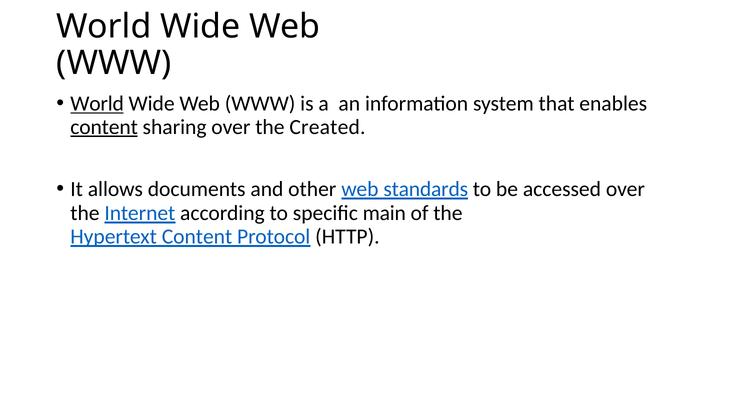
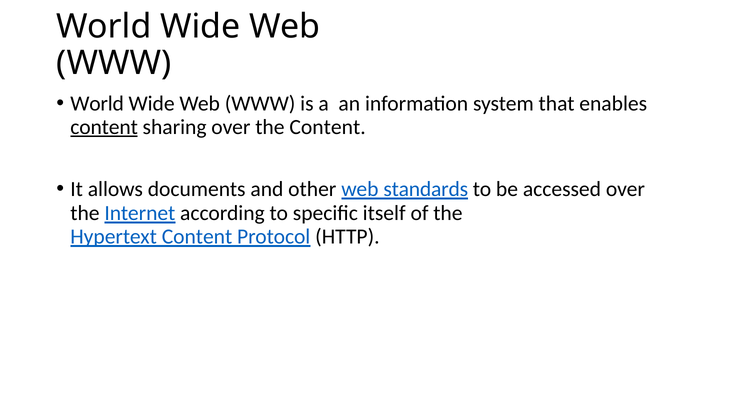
World underline: present -> none (97, 104)
the Created: Created -> Content (328, 127)
main: main -> itself (384, 213)
